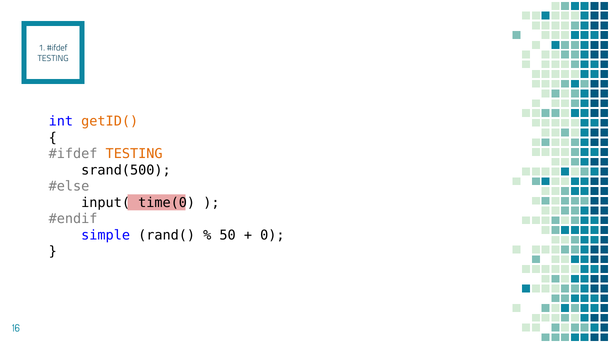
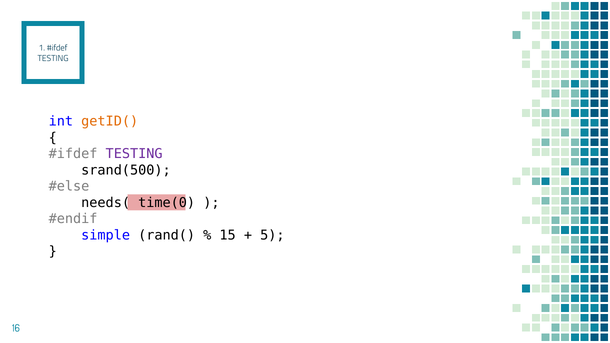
TESTING colour: orange -> purple (134, 154)
input(: input( -> needs( (106, 203)
50: 50 -> 15 (228, 235)
0: 0 -> 5 (272, 235)
